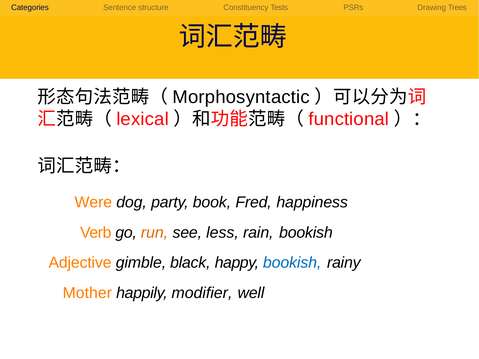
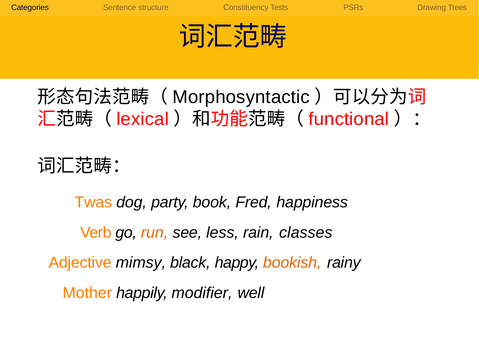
Were: Were -> Twas (93, 203)
rain bookish: bookish -> classes (306, 233)
gimble: gimble -> mimsy (141, 263)
bookish colour: blue -> orange (292, 263)
